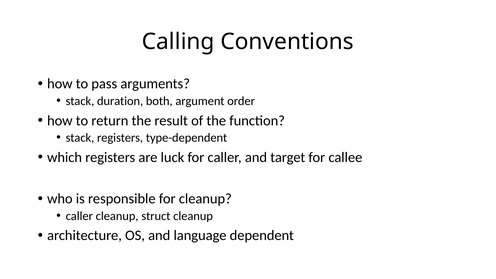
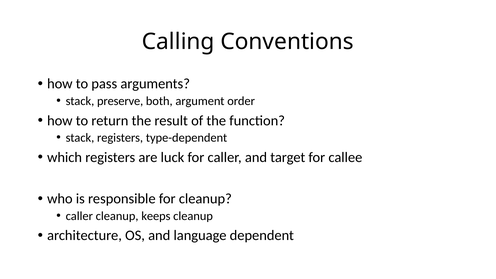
duration: duration -> preserve (120, 101)
struct: struct -> keeps (156, 216)
